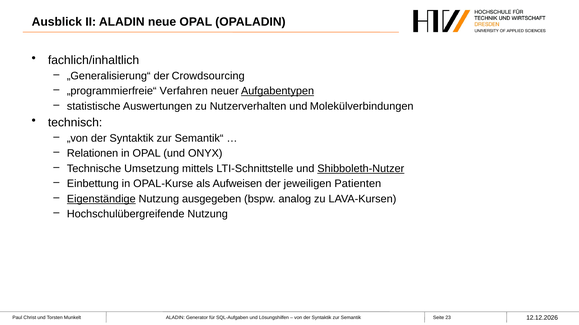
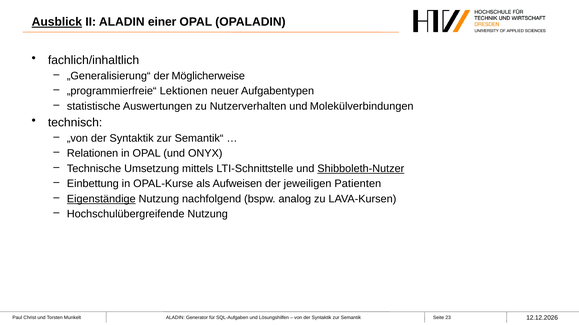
Ausblick underline: none -> present (57, 22)
neue: neue -> einer (162, 22)
Crowdsourcing: Crowdsourcing -> Möglicherweise (208, 76)
Verfahren: Verfahren -> Lektionen (184, 91)
Aufgabentypen underline: present -> none (278, 91)
ausgegeben: ausgegeben -> nachfolgend (212, 199)
